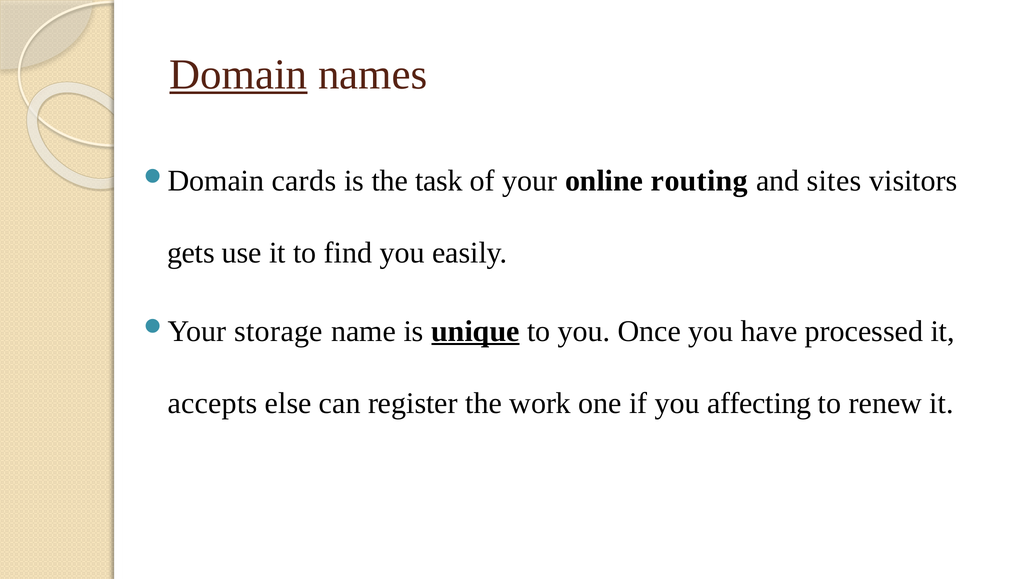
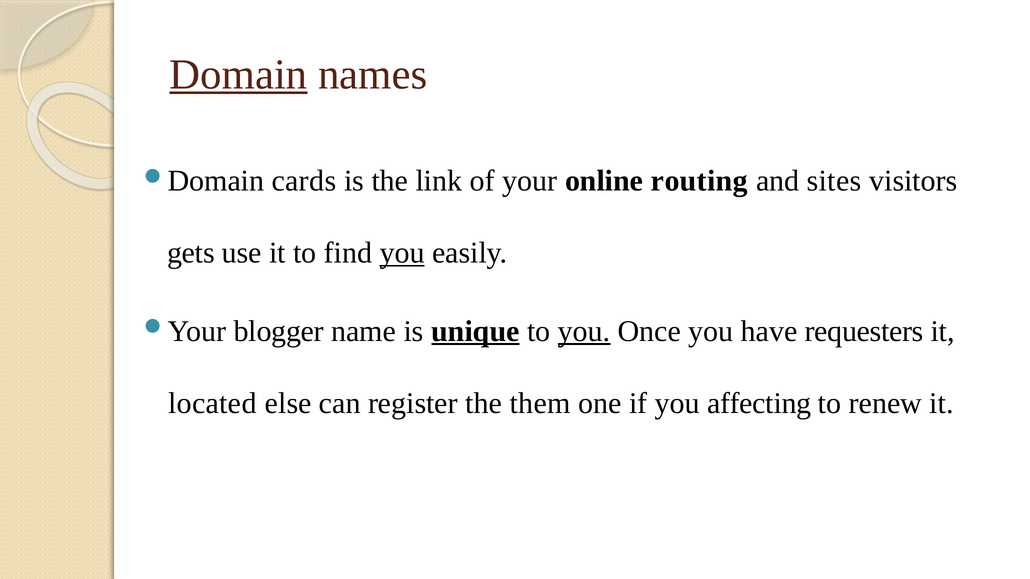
task: task -> link (439, 181)
you underline: none -> present (402, 253)
storage: storage -> blogger (279, 331)
you underline: none -> present (584, 331)
processed: processed -> requesters (864, 331)
accepts: accepts -> located (212, 403)
work: work -> them (540, 403)
